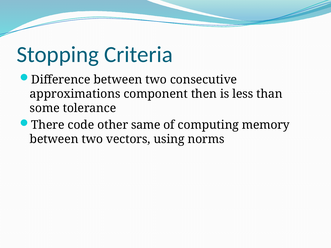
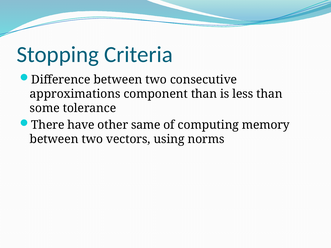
component then: then -> than (204, 94)
code: code -> have (81, 125)
